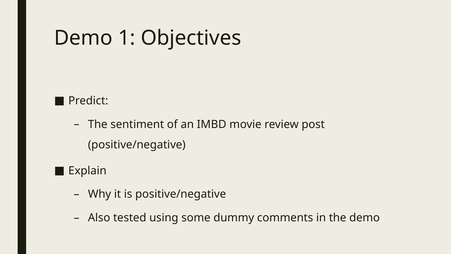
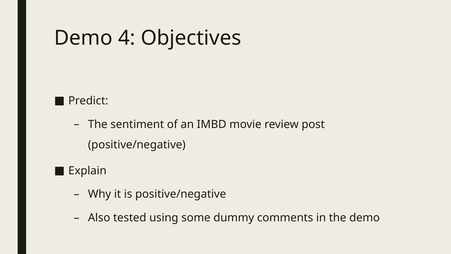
1: 1 -> 4 (127, 38)
